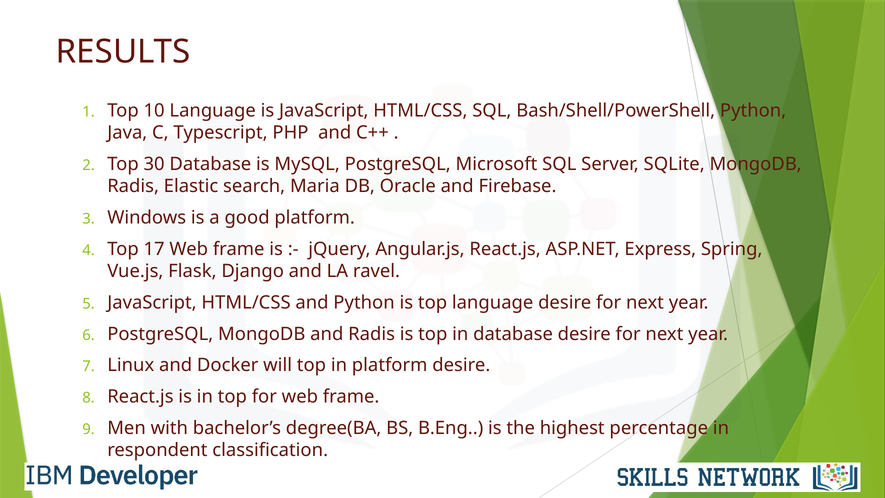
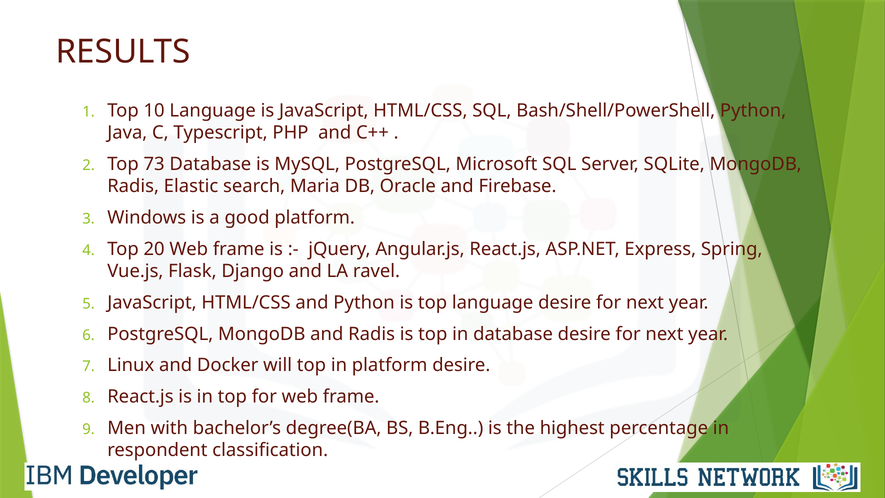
30: 30 -> 73 (154, 164)
17: 17 -> 20 (154, 249)
